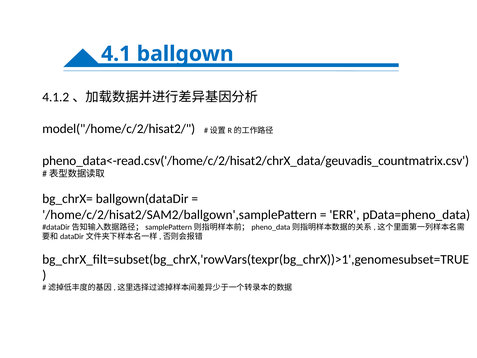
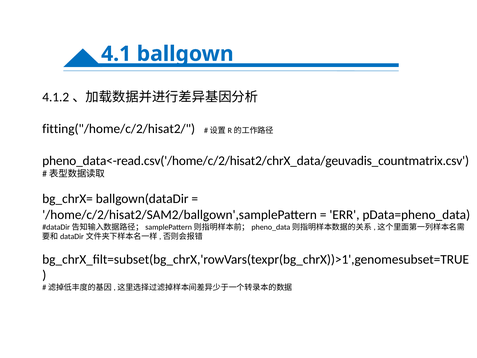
model("/home/c/2/hisat2/: model("/home/c/2/hisat2/ -> fitting("/home/c/2/hisat2/ (119, 129)
